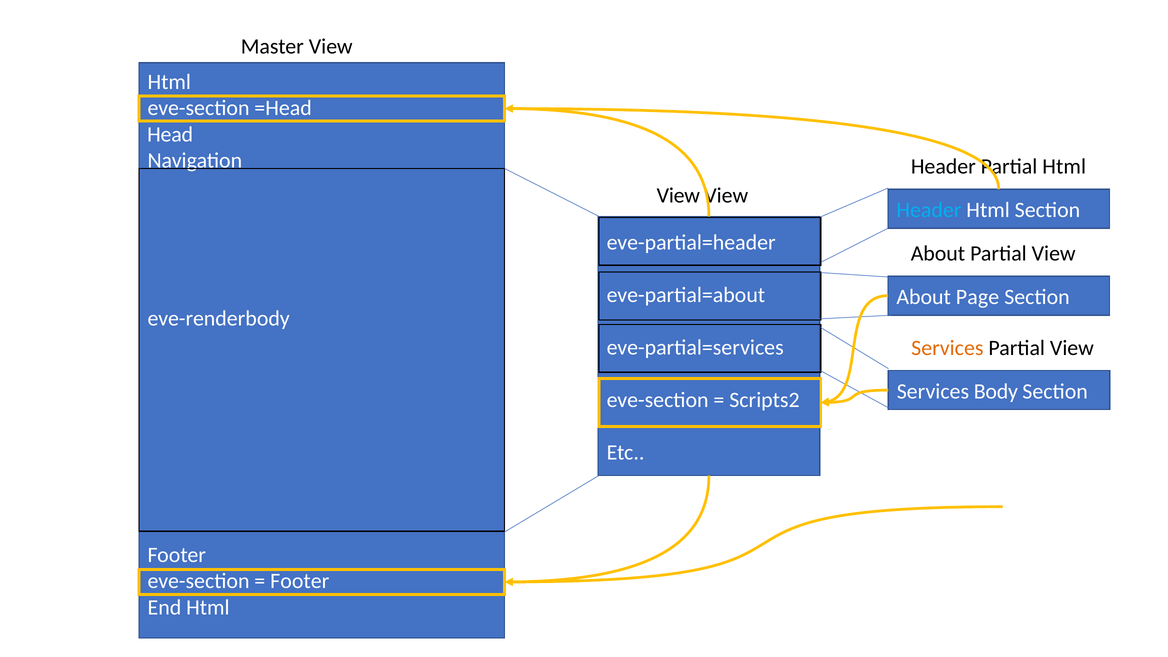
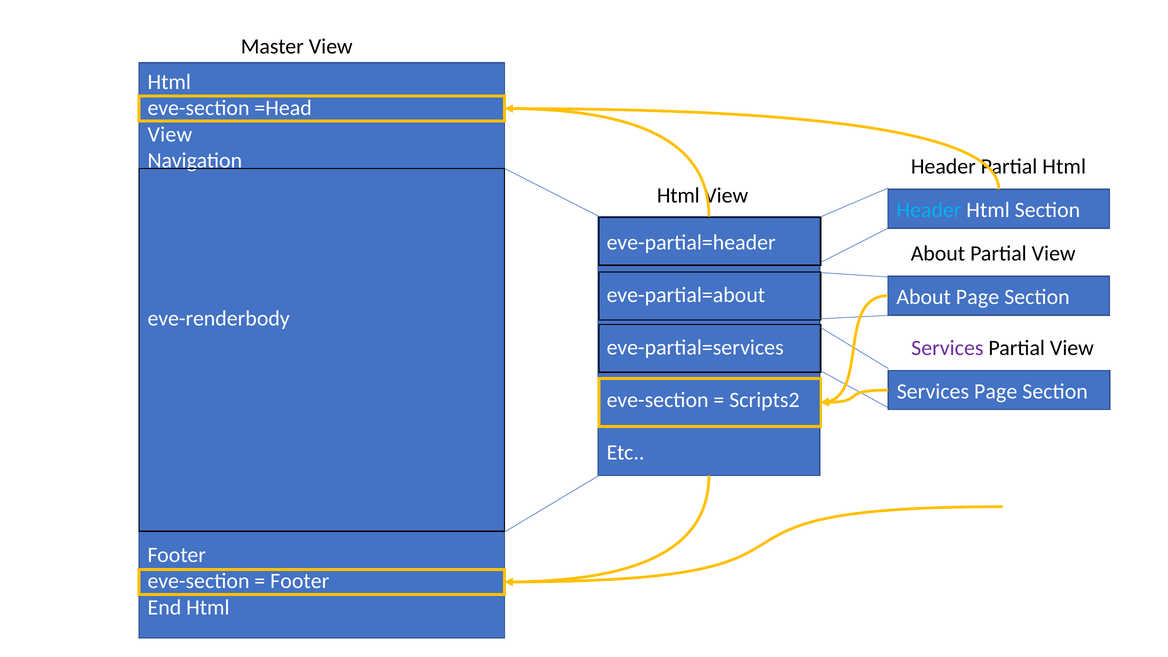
Head: Head -> View (170, 134)
View: View -> Html (678, 196)
Services colour: orange -> purple (947, 348)
Services Body: Body -> Page (996, 392)
